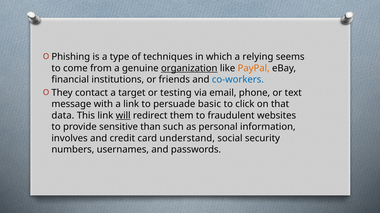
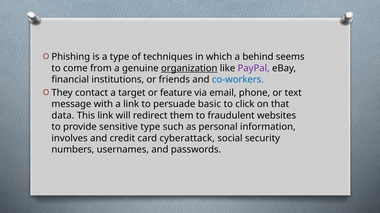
relying: relying -> behind (258, 57)
PayPal colour: orange -> purple (254, 68)
testing: testing -> feature (176, 93)
will underline: present -> none (123, 116)
sensitive than: than -> type (150, 127)
understand: understand -> cyberattack (187, 139)
